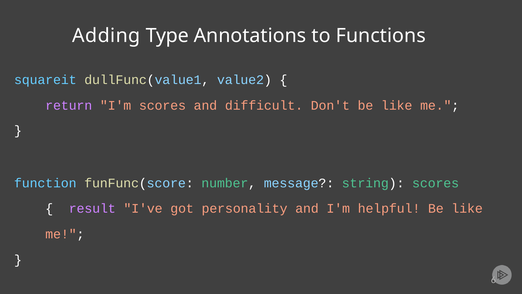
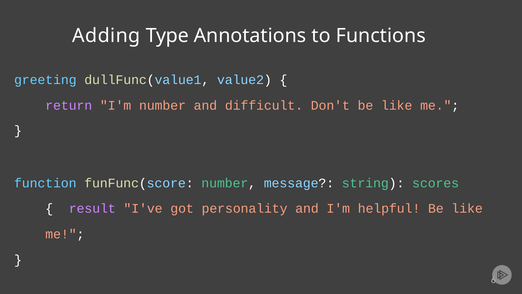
squareit: squareit -> greeting (45, 80)
I'm scores: scores -> number (162, 105)
